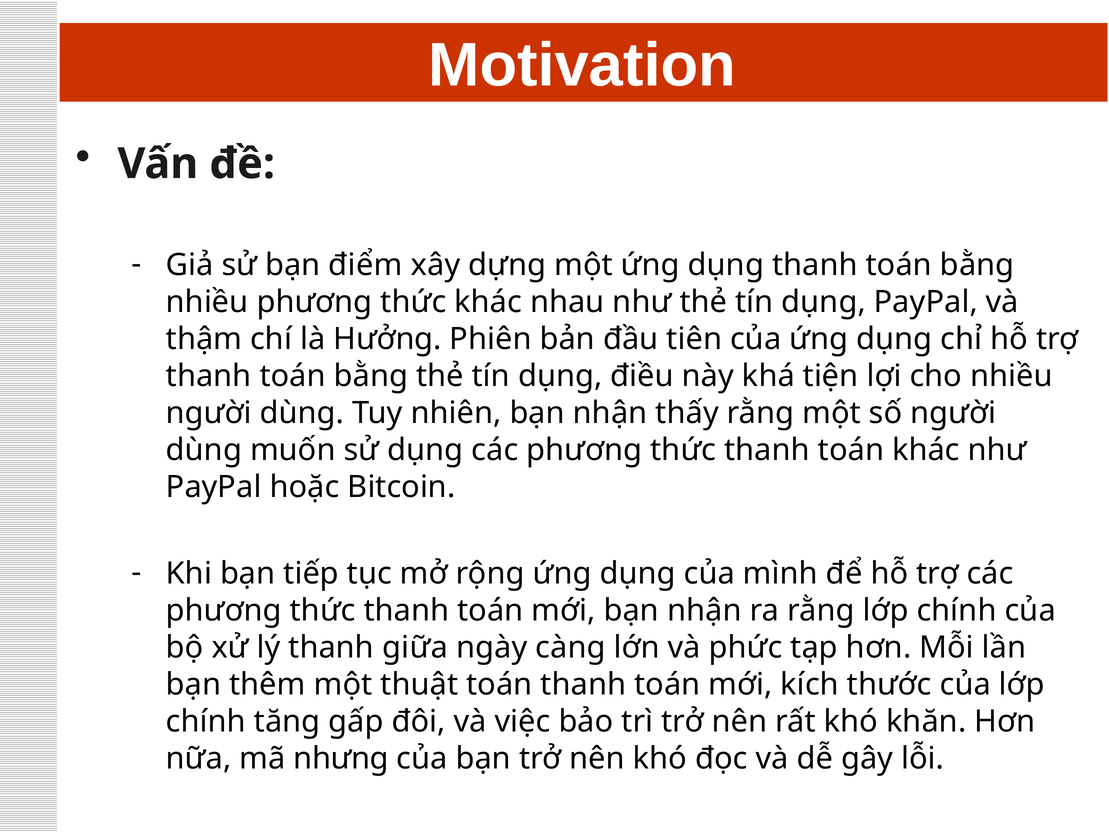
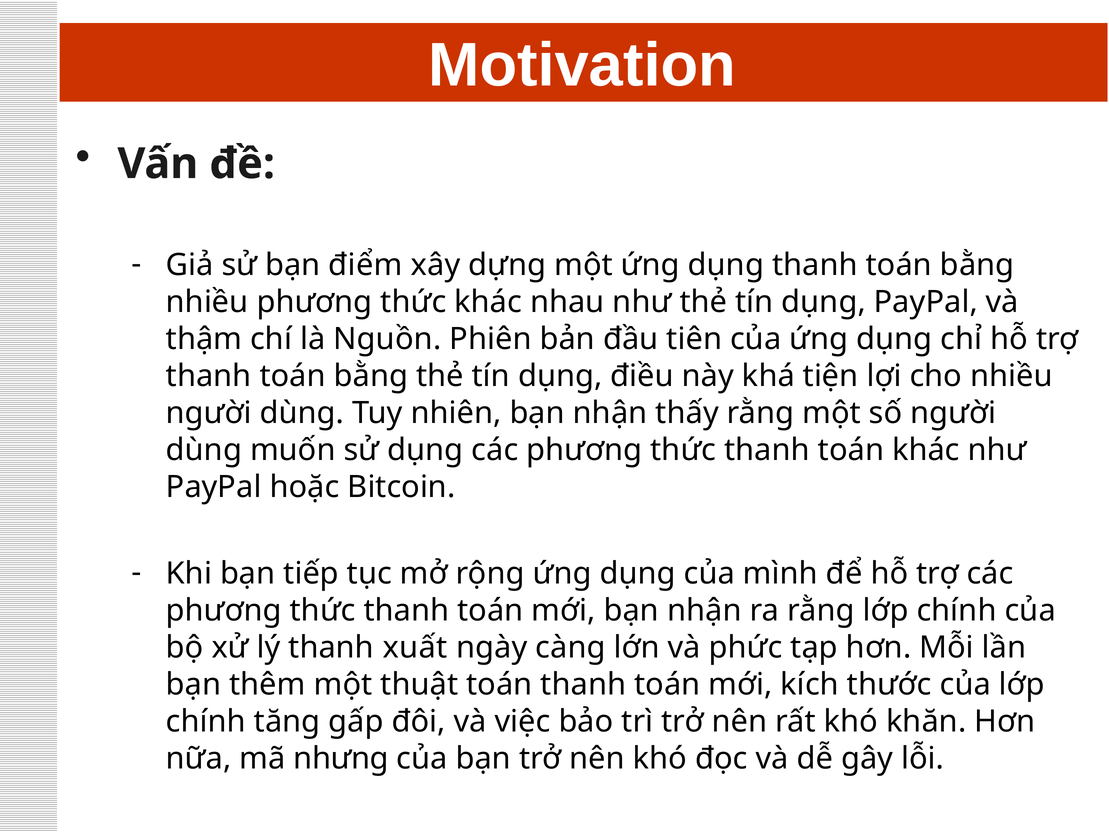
Hưởng: Hưởng -> Nguồn (387, 339)
giữa: giữa -> xuất (415, 647)
